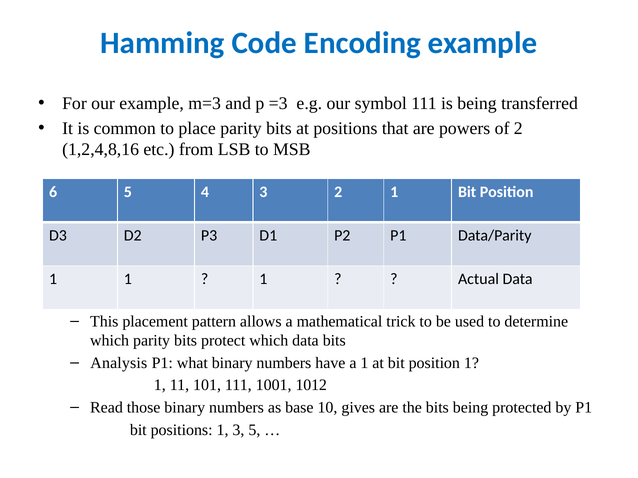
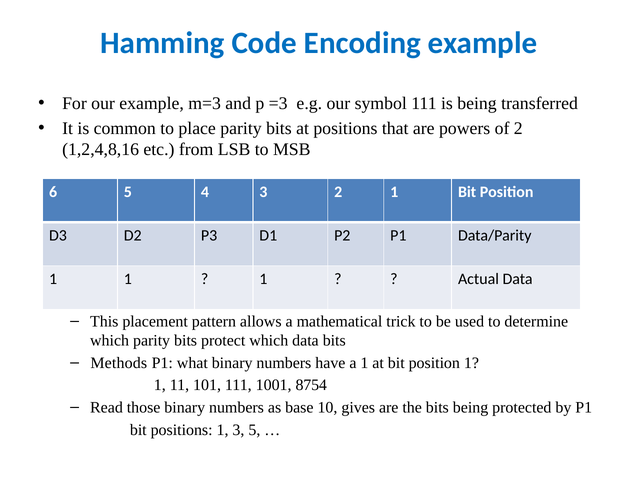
Analysis: Analysis -> Methods (119, 363)
1012: 1012 -> 8754 (311, 386)
